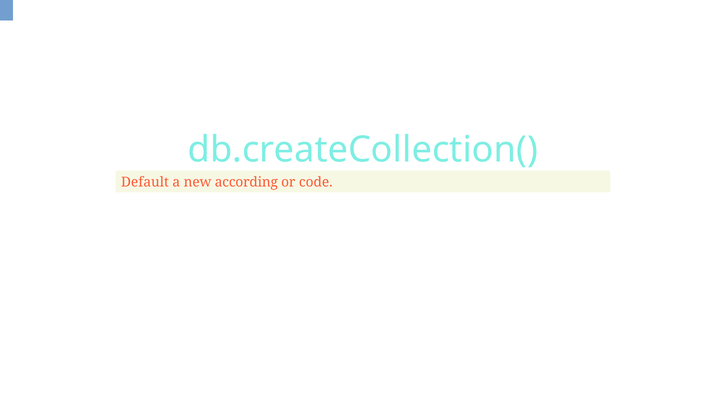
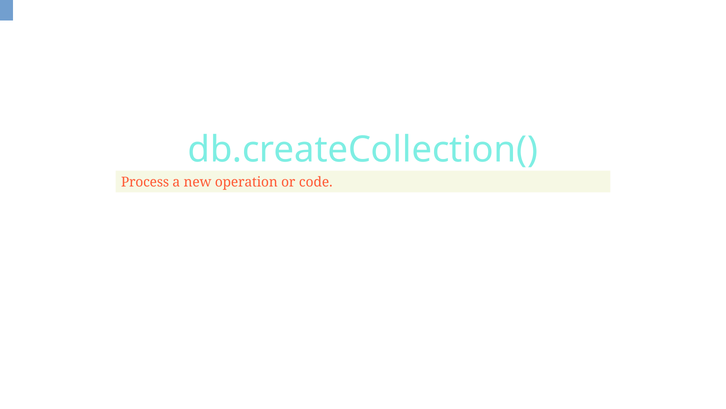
Default: Default -> Process (145, 182)
according: according -> operation (246, 182)
